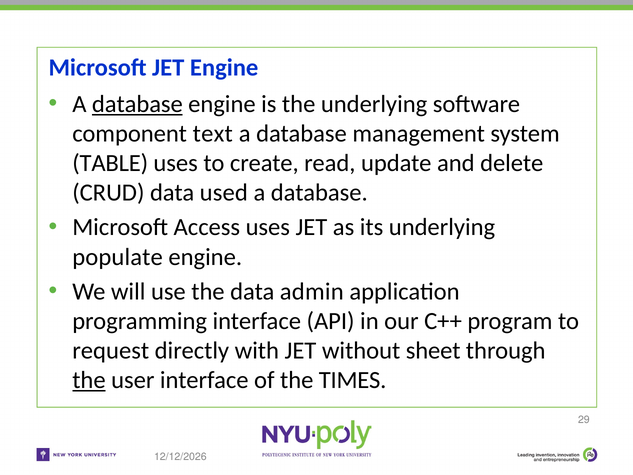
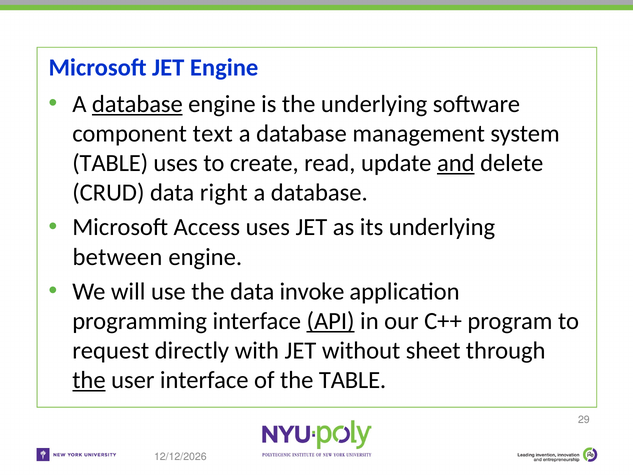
and underline: none -> present (456, 163)
used: used -> right (224, 193)
populate: populate -> between (117, 257)
admin: admin -> invoke (312, 291)
API underline: none -> present (331, 321)
the TIMES: TIMES -> TABLE (353, 380)
